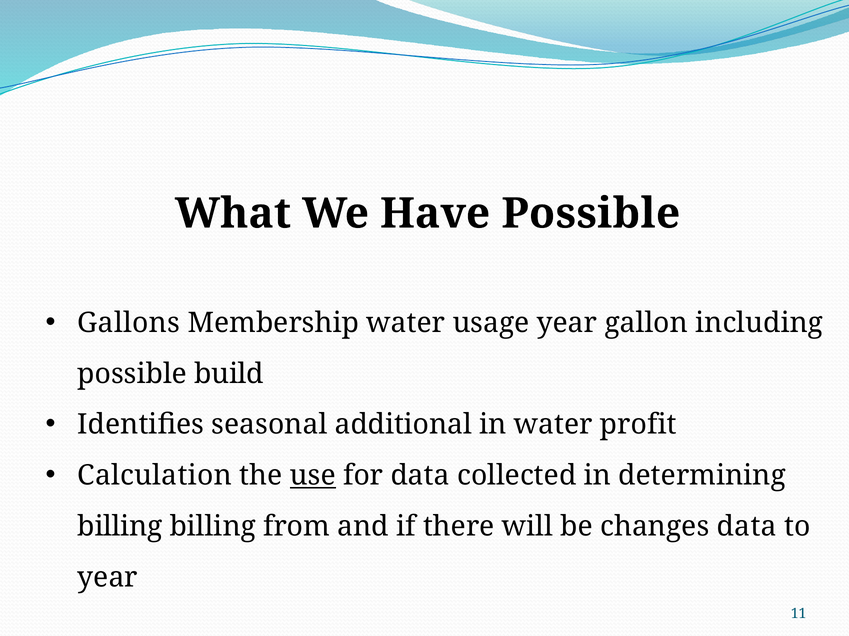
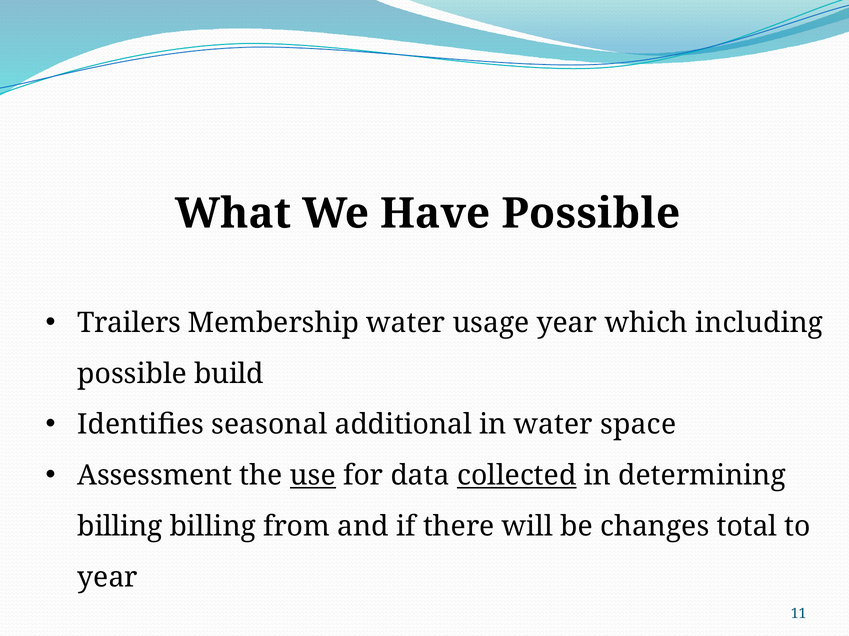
Gallons: Gallons -> Trailers (129, 323)
gallon: gallon -> which (646, 323)
profit: profit -> space (638, 425)
Calculation: Calculation -> Assessment (155, 476)
collected underline: none -> present (517, 476)
changes data: data -> total (747, 527)
